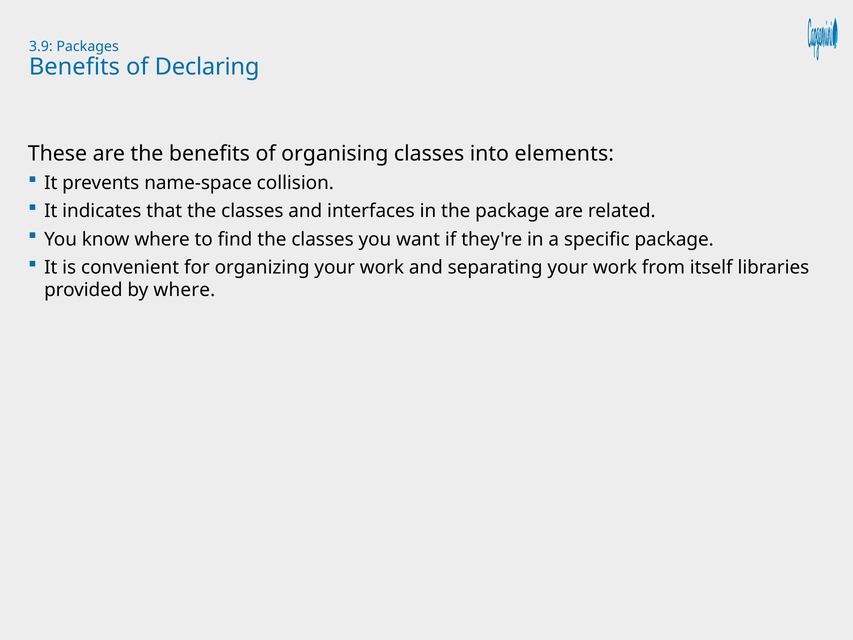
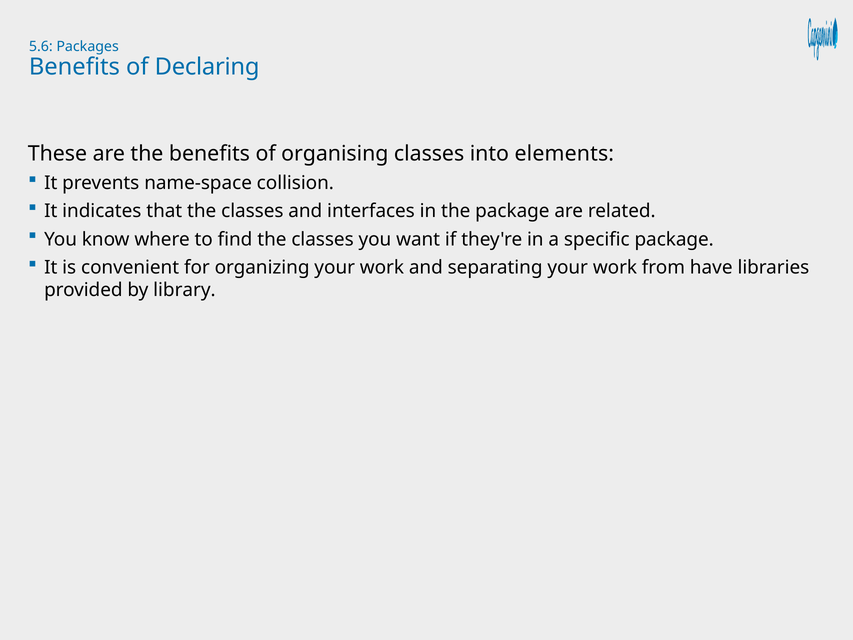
3.9: 3.9 -> 5.6 (41, 47)
itself: itself -> have (711, 267)
by where: where -> library (184, 290)
